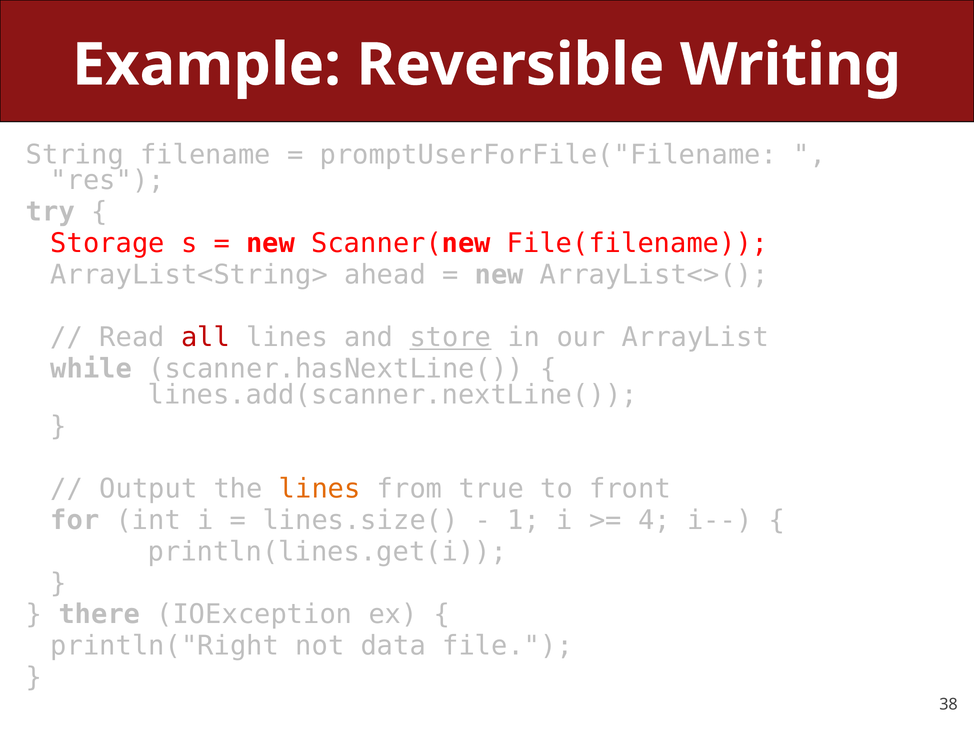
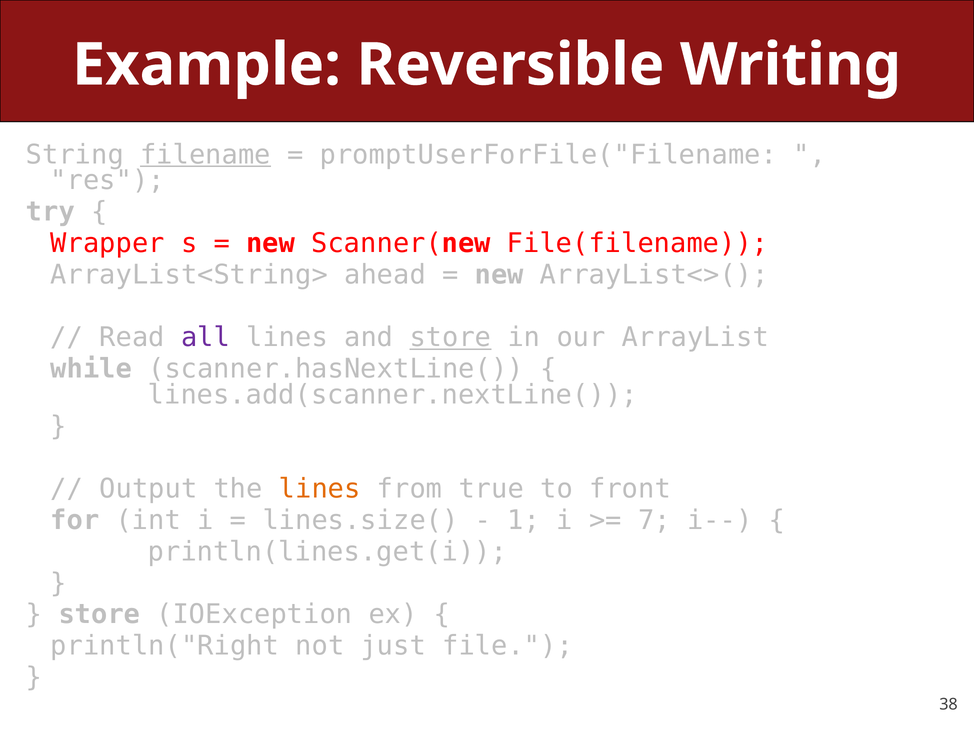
filename underline: none -> present (205, 155)
Storage: Storage -> Wrapper (108, 244)
all colour: red -> purple (206, 338)
4: 4 -> 7 (654, 521)
there: there -> store (99, 615)
data: data -> just (393, 646)
